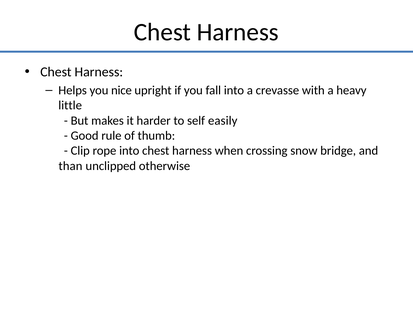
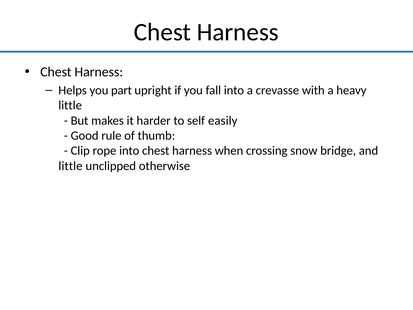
nice: nice -> part (121, 90)
than: than -> little (70, 166)
